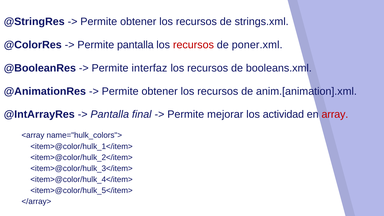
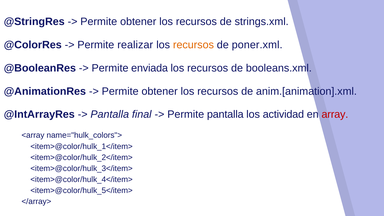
Permite pantalla: pantalla -> realizar (135, 45)
recursos colour: red -> orange (193, 45)
interfaz: interfaz -> enviada (150, 68)
Permite mejorar: mejorar -> pantalla (225, 114)
